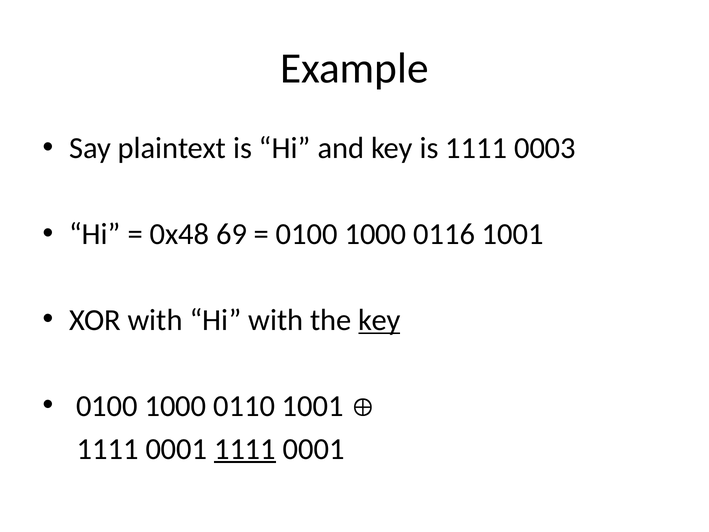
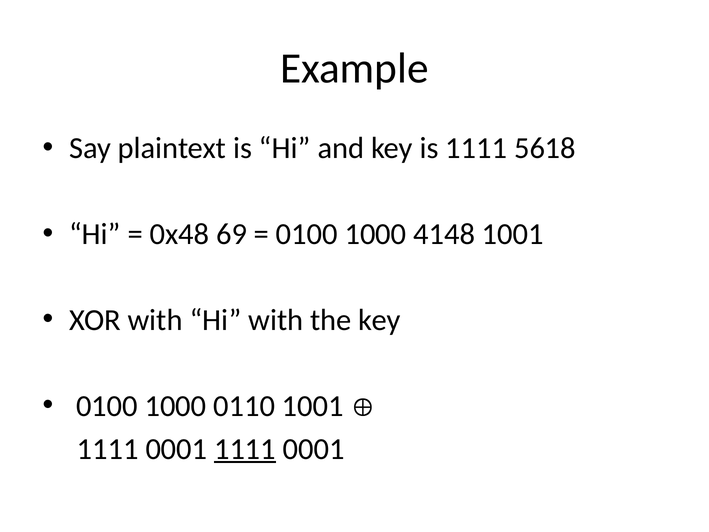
0003: 0003 -> 5618 (545, 148)
0116: 0116 -> 4148 (444, 234)
key underline: present -> none (379, 320)
